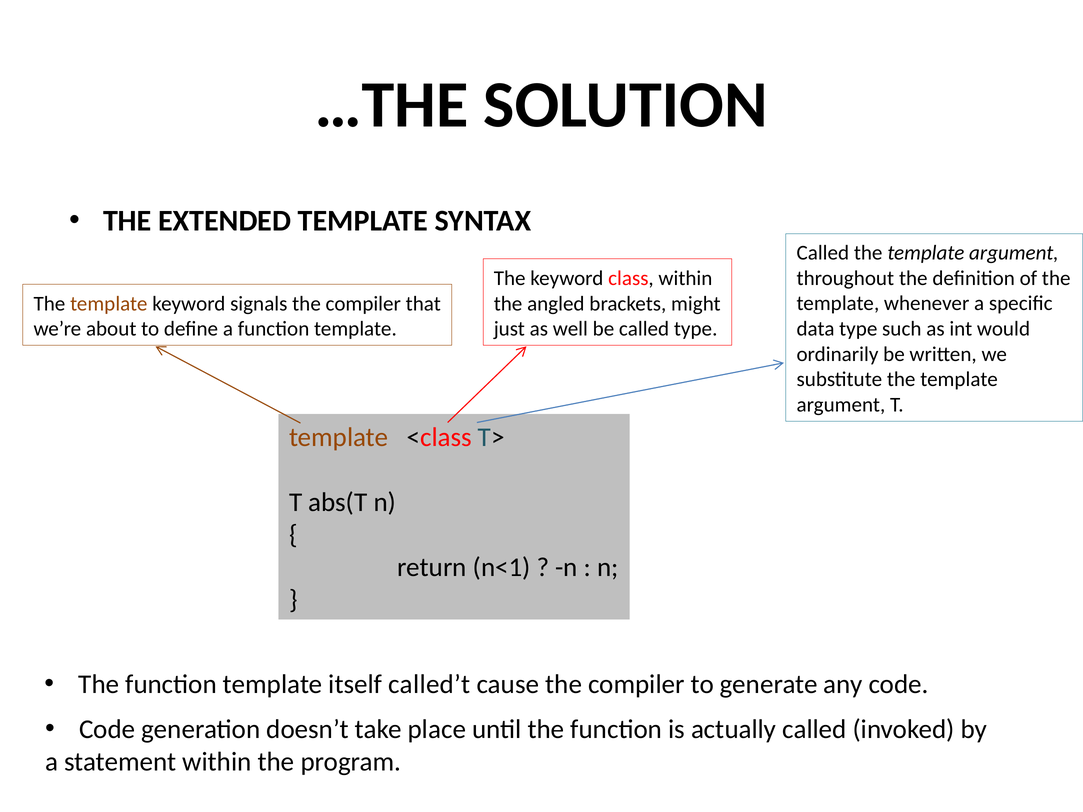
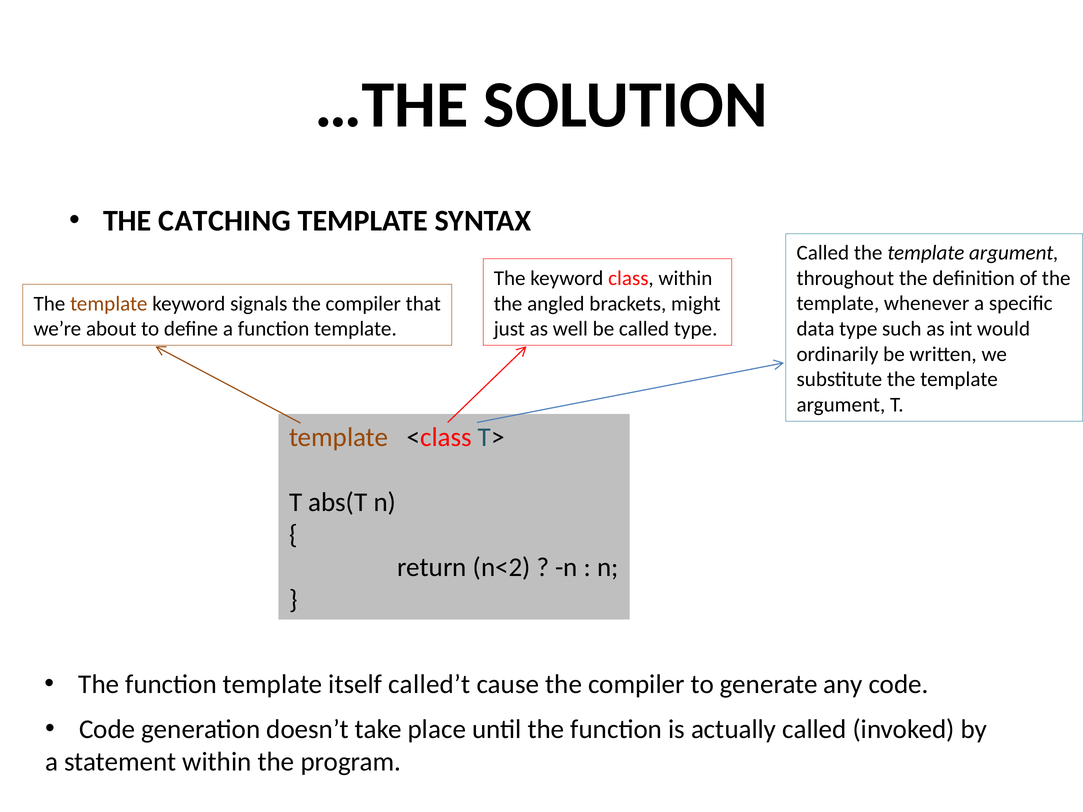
EXTENDED: EXTENDED -> CATCHING (225, 221)
n<1: n<1 -> n<2 (502, 568)
